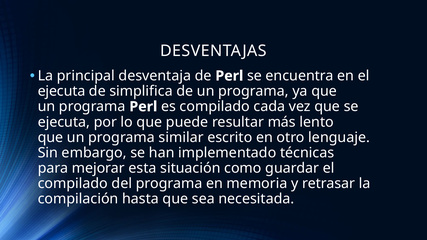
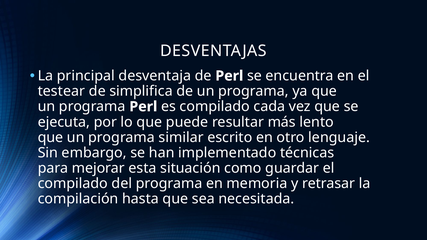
ejecuta: ejecuta -> testear (61, 91)
